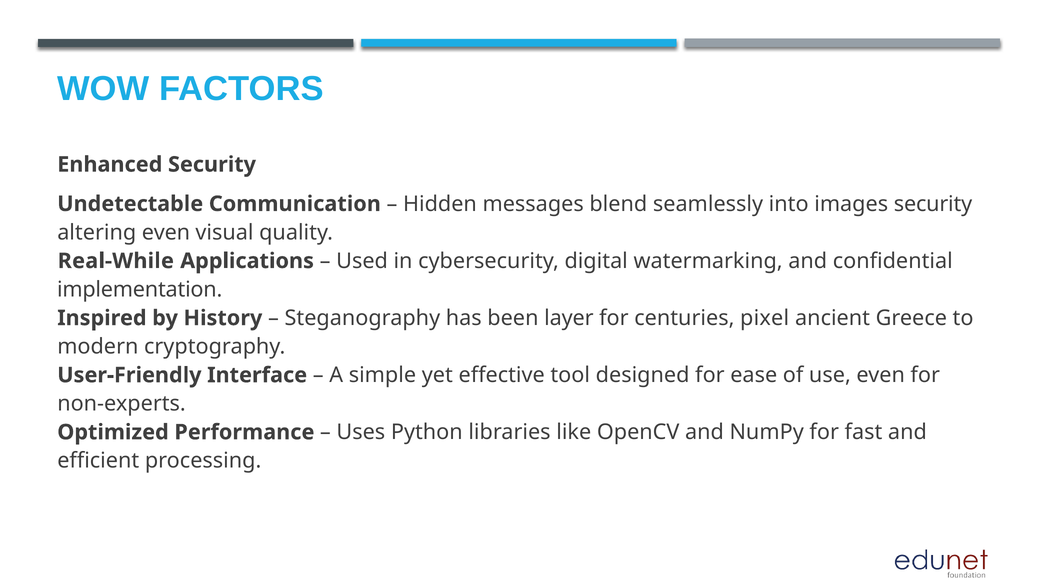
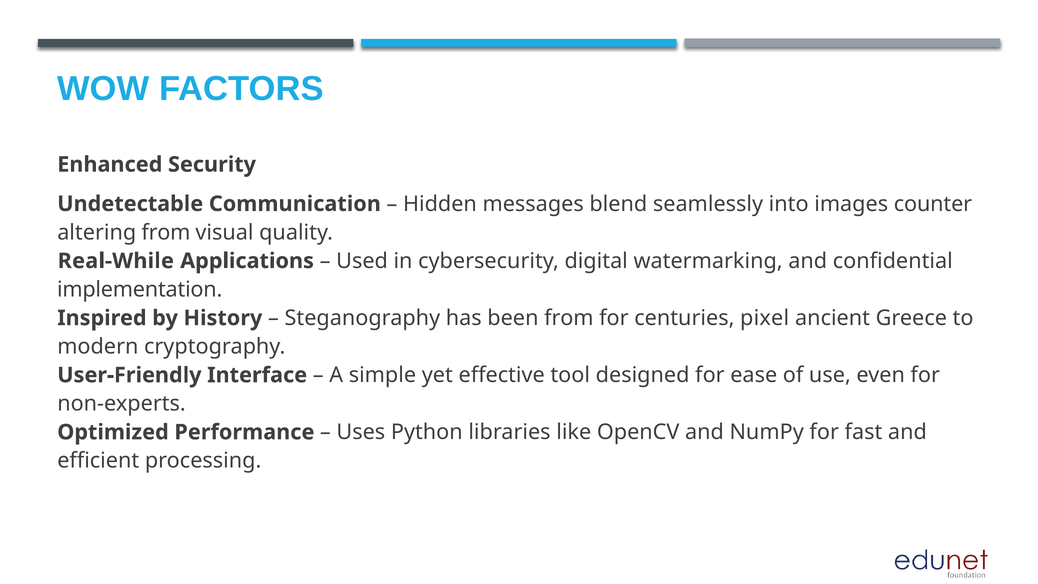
images security: security -> counter (933, 204)
altering even: even -> from (166, 232)
been layer: layer -> from (569, 318)
